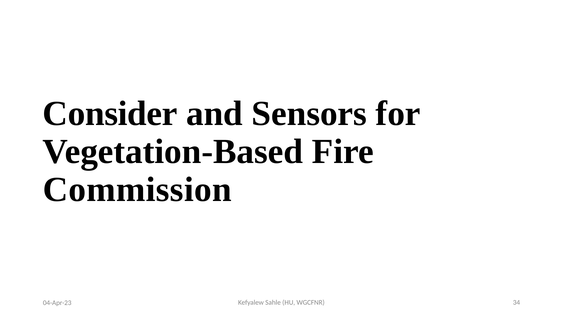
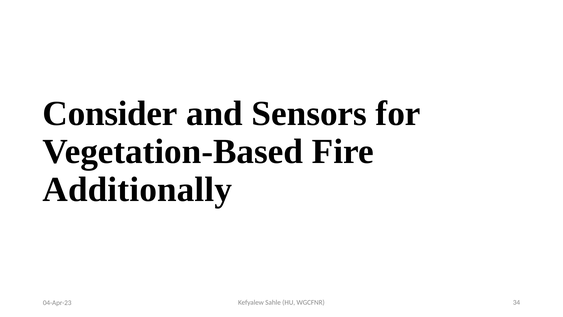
Commission: Commission -> Additionally (137, 189)
